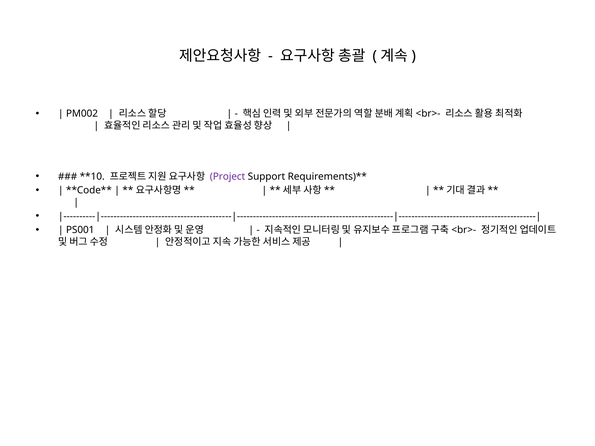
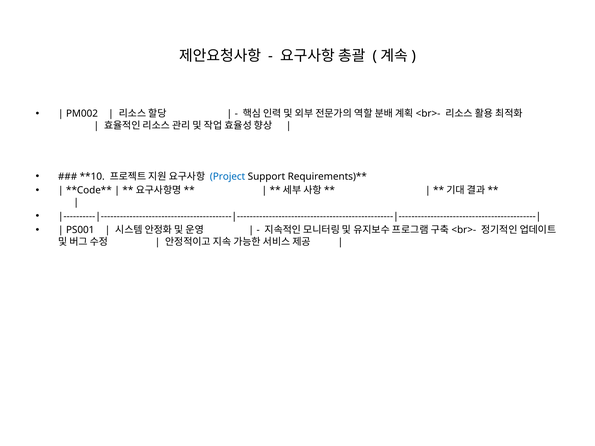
Project colour: purple -> blue (228, 177)
